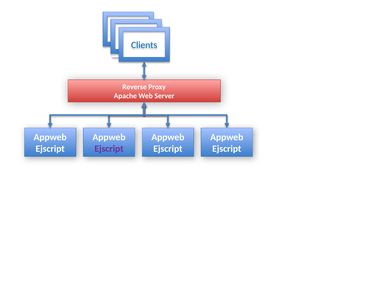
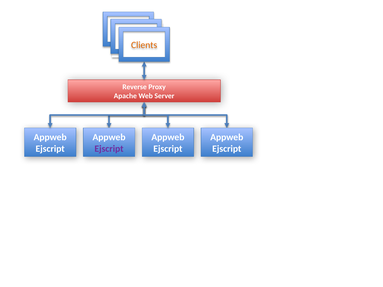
Clients colour: blue -> orange (144, 45)
